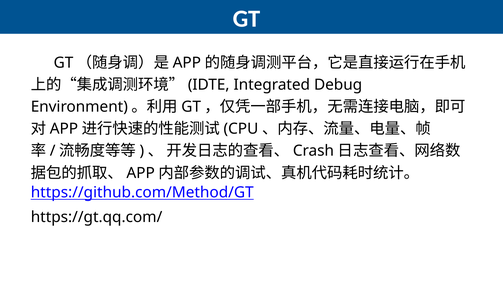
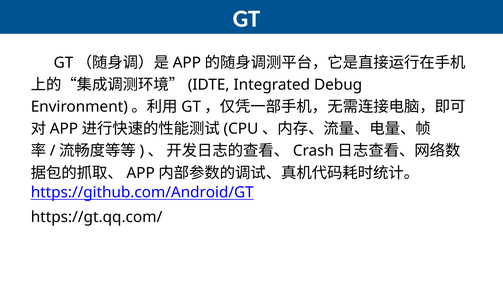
https://github.com/Method/GT: https://github.com/Method/GT -> https://github.com/Android/GT (142, 192)
